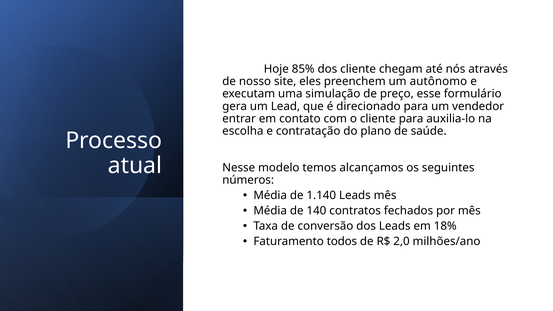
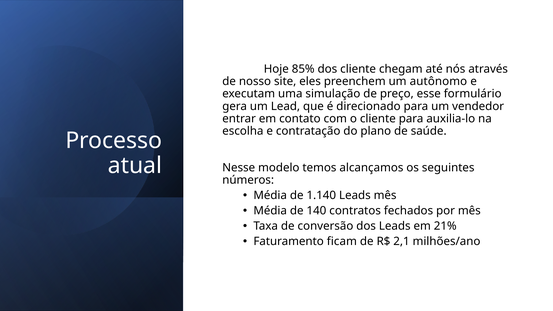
18%: 18% -> 21% (445, 226)
todos: todos -> ficam (342, 241)
2,0: 2,0 -> 2,1 (401, 241)
